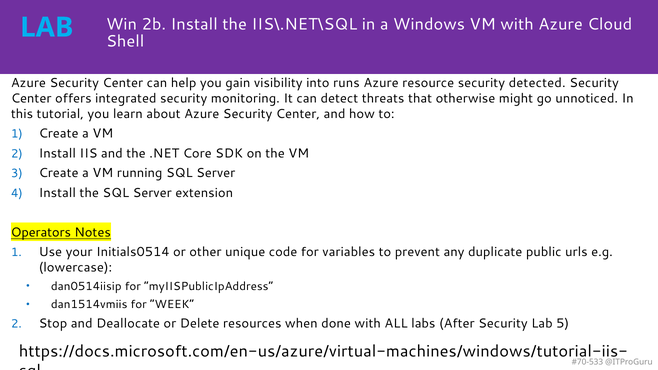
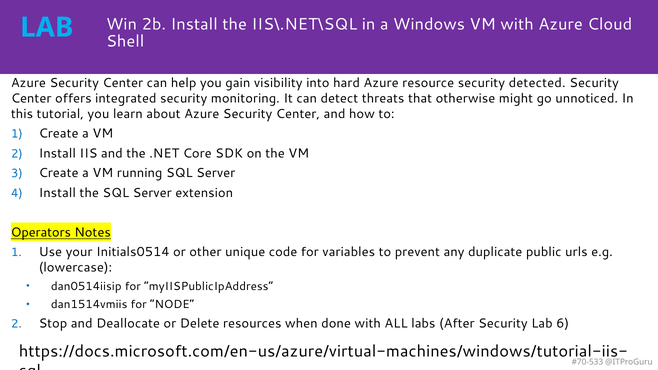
runs: runs -> hard (346, 83)
WEEK: WEEK -> NODE (172, 305)
5: 5 -> 6 (563, 324)
